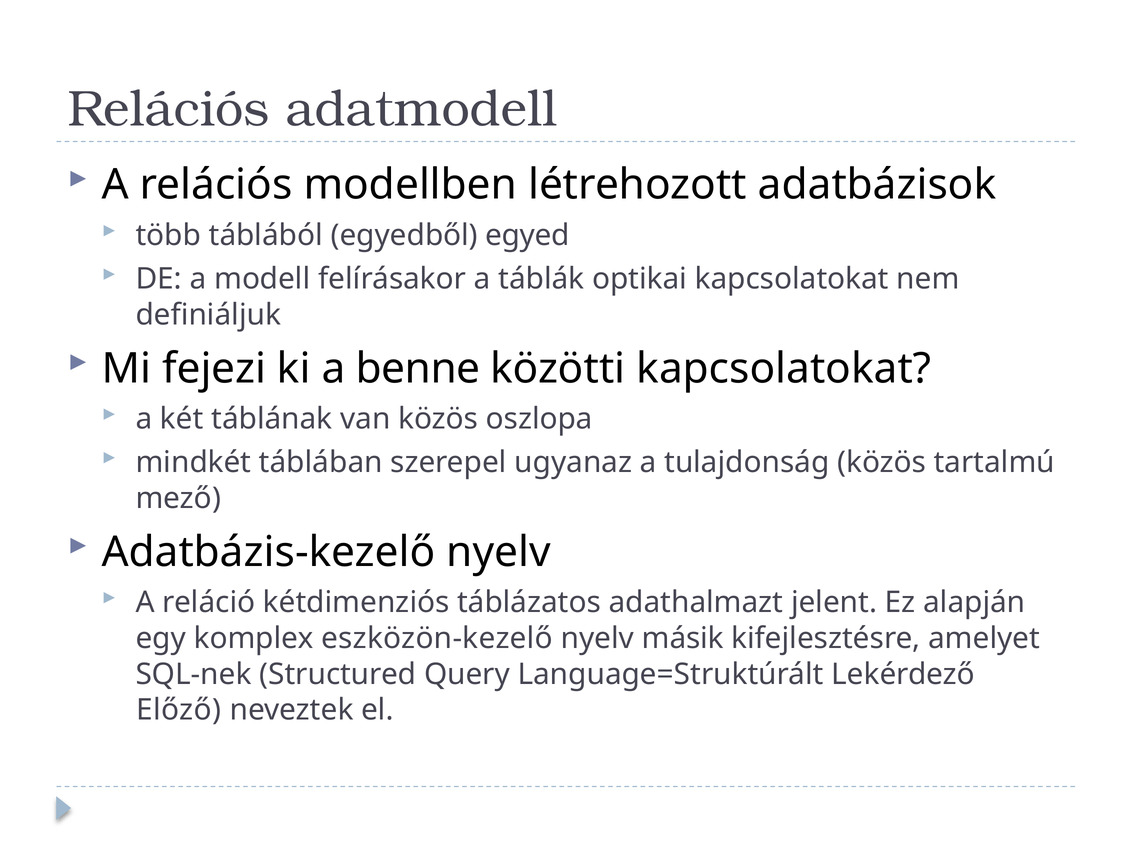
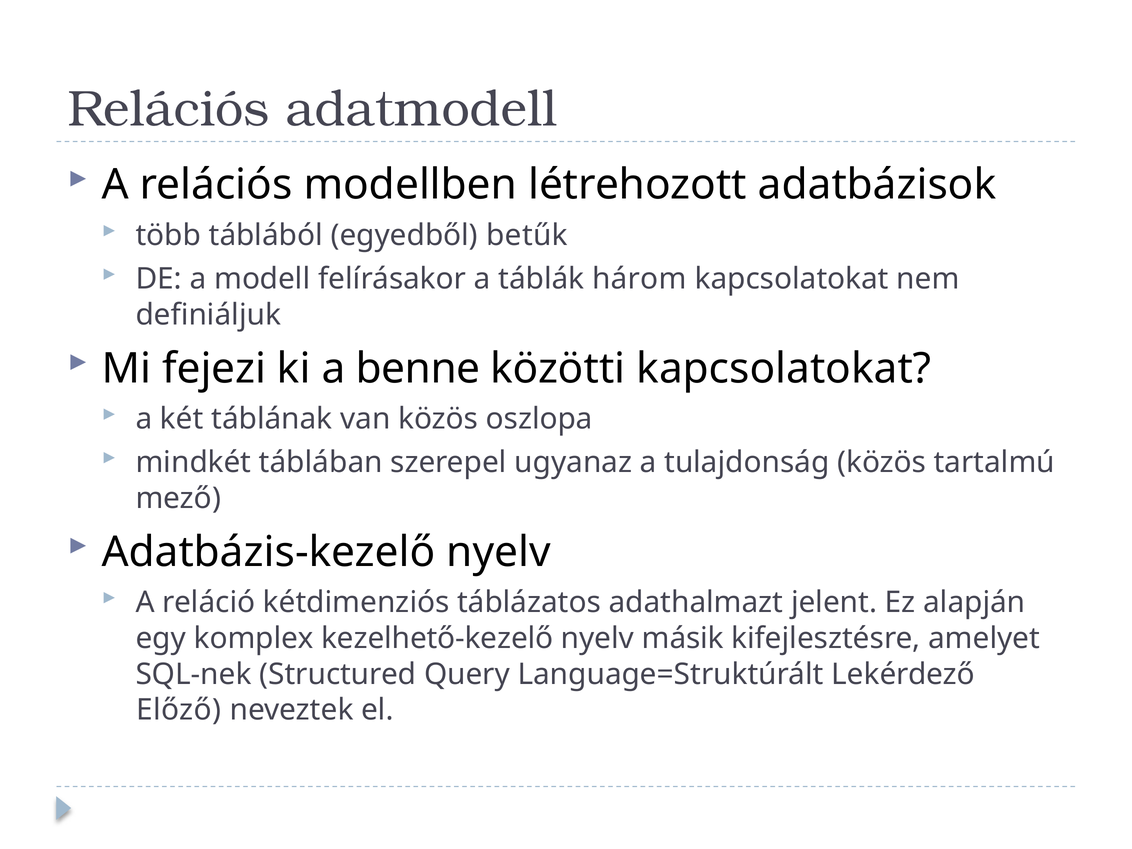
egyed: egyed -> betűk (527, 235)
optikai: optikai -> három (639, 279)
eszközön-kezelő: eszközön-kezelő -> kezelhető-kezelő (437, 638)
